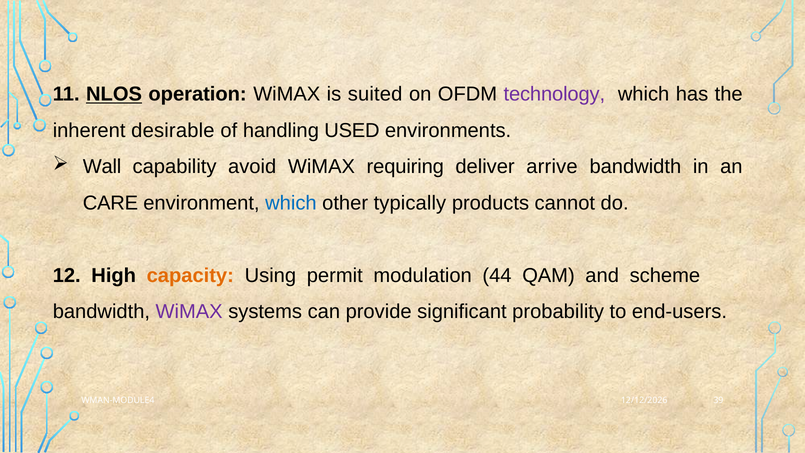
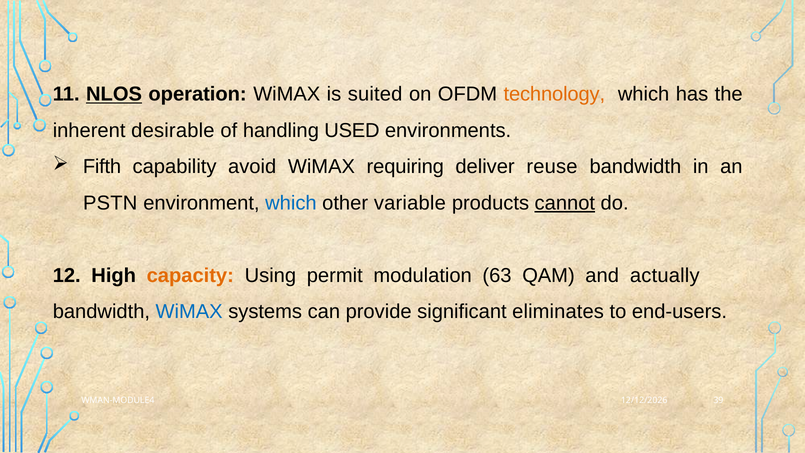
technology colour: purple -> orange (554, 94)
Wall: Wall -> Fifth (102, 167)
arrive: arrive -> reuse (552, 167)
CARE: CARE -> PSTN (110, 203)
typically: typically -> variable (410, 203)
cannot underline: none -> present (565, 203)
44: 44 -> 63 (497, 275)
scheme: scheme -> actually (665, 275)
WiMAX colour: purple -> blue (189, 312)
probability: probability -> eliminates (558, 312)
